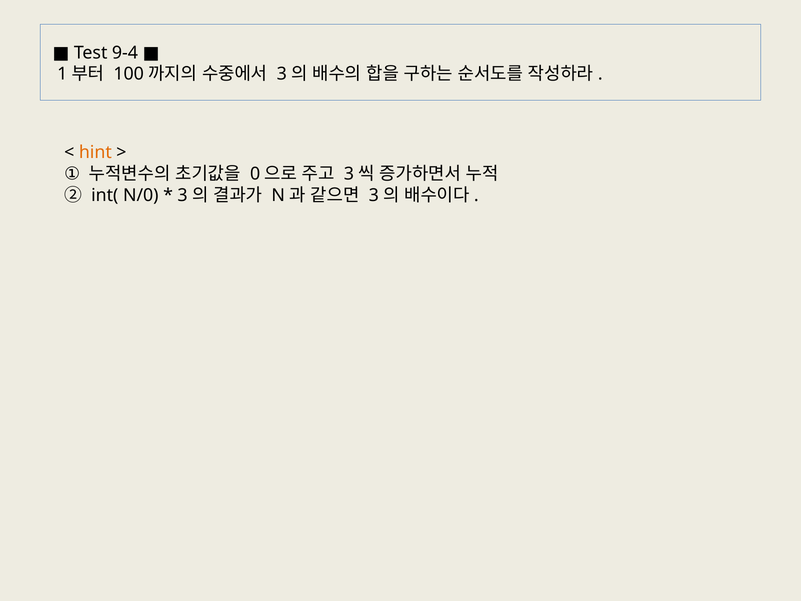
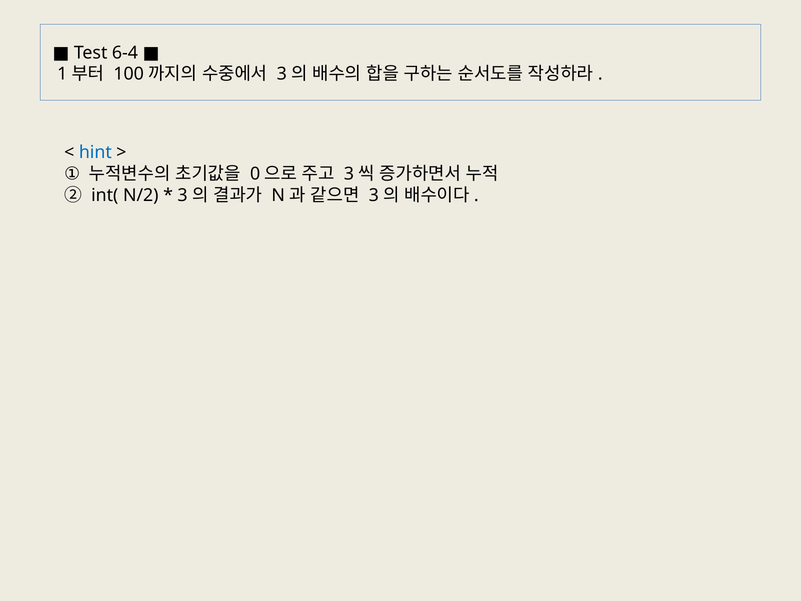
9-4: 9-4 -> 6-4 (125, 53)
hint colour: orange -> blue (95, 153)
N/0: N/0 -> N/2 (141, 195)
